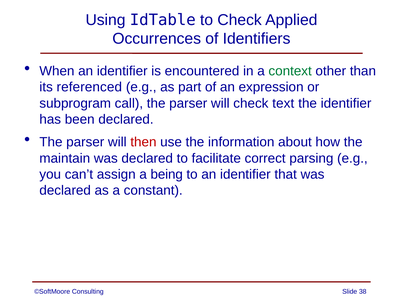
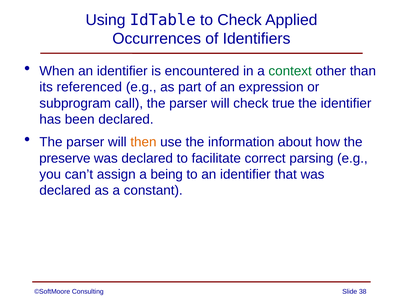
text: text -> true (283, 103)
then colour: red -> orange (143, 142)
maintain: maintain -> preserve (65, 158)
